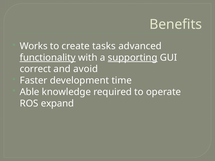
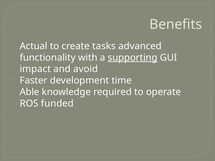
Works: Works -> Actual (34, 46)
functionality underline: present -> none (48, 58)
correct: correct -> impact (35, 69)
expand: expand -> funded (57, 104)
